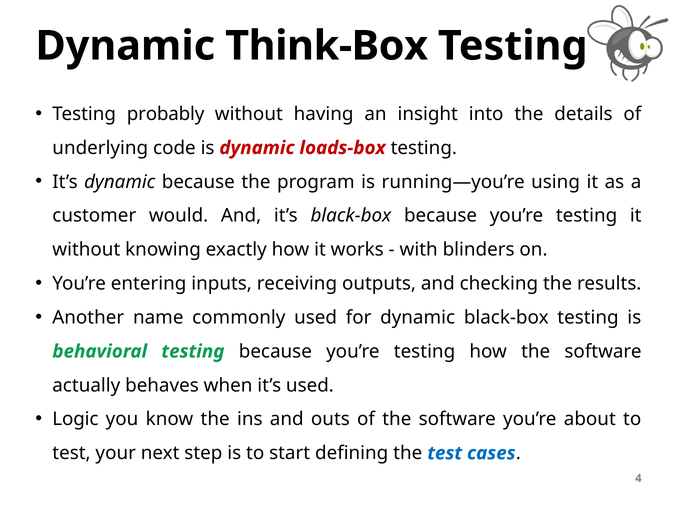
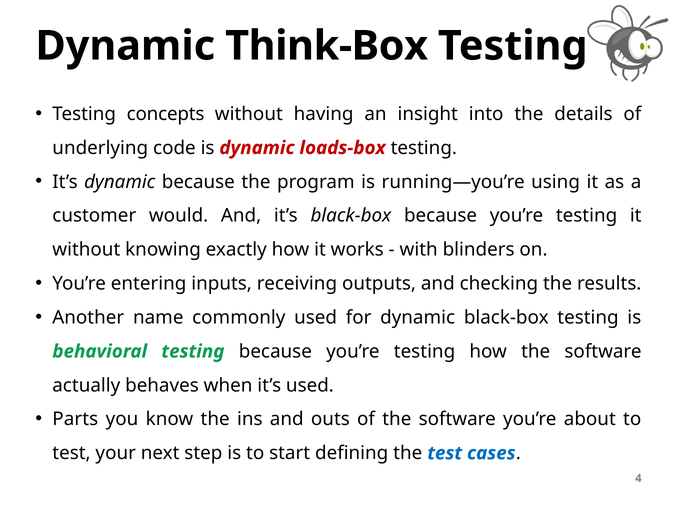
probably: probably -> concepts (166, 114)
Logic: Logic -> Parts (75, 419)
